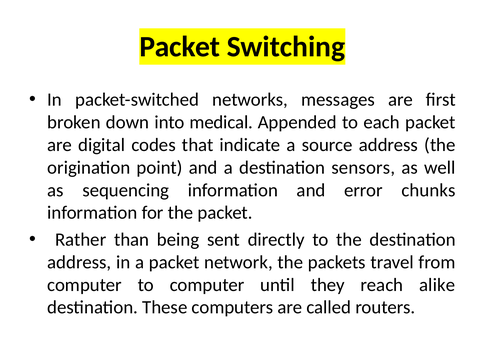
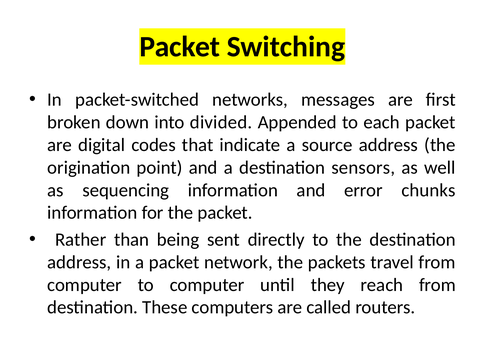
medical: medical -> divided (221, 123)
reach alike: alike -> from (437, 285)
